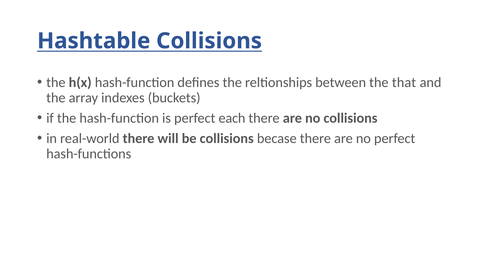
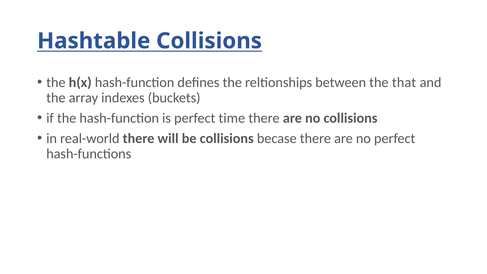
each: each -> time (232, 118)
